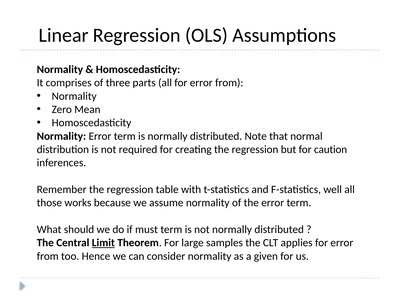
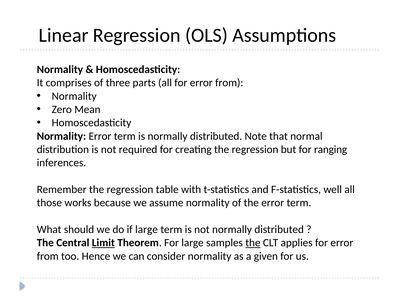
caution: caution -> ranging (331, 149)
if must: must -> large (147, 229)
the underline: none -> present (253, 242)
